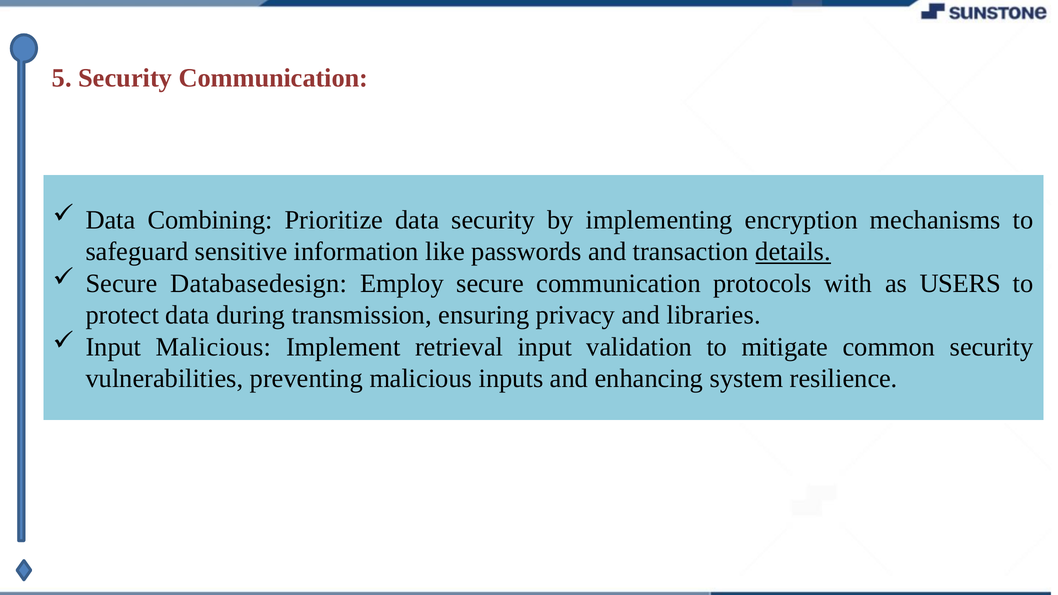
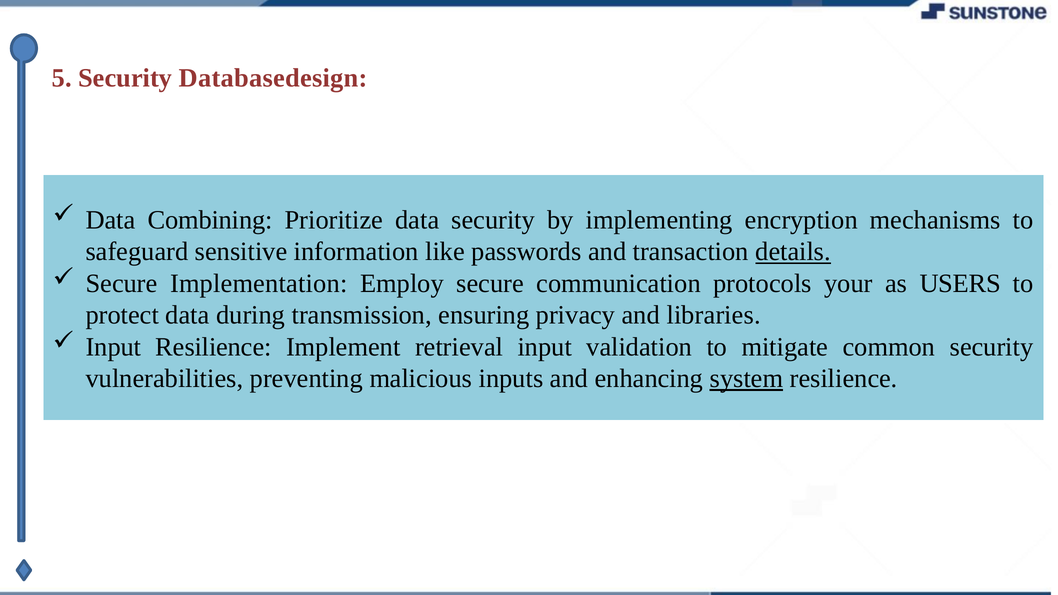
Security Communication: Communication -> Databasedesign (273, 78)
Databasedesign: Databasedesign -> Implementation (259, 284)
with: with -> your (848, 284)
Input Malicious: Malicious -> Resilience (213, 347)
system underline: none -> present (746, 379)
